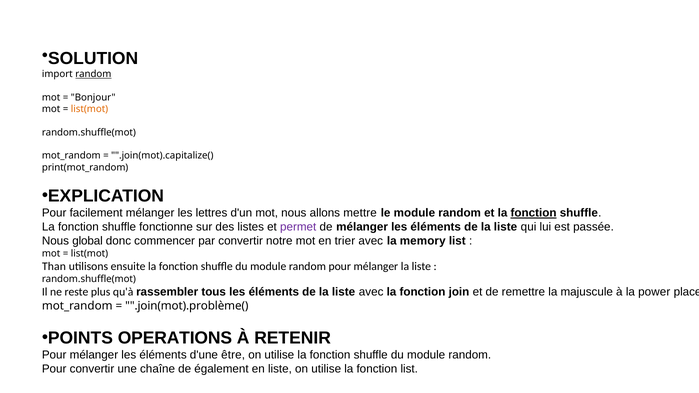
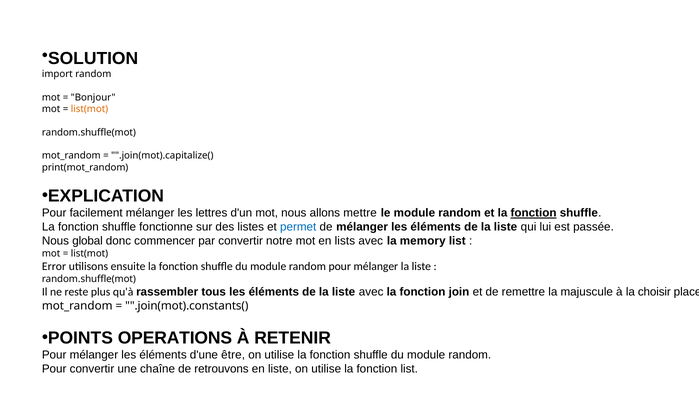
random underline: present -> none (93, 74)
permet colour: purple -> blue (298, 227)
trier: trier -> lists (345, 241)
Than: Than -> Error (54, 267)
power: power -> choisir (654, 292)
.join(mot).problème(: .join(mot).problème( -> .join(mot).constants( (187, 306)
également: également -> retrouvons (222, 369)
